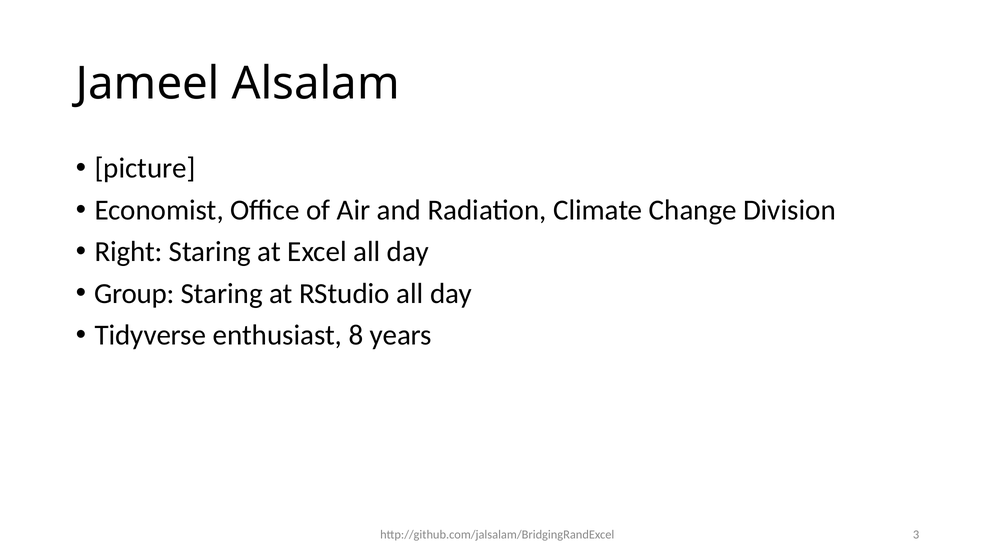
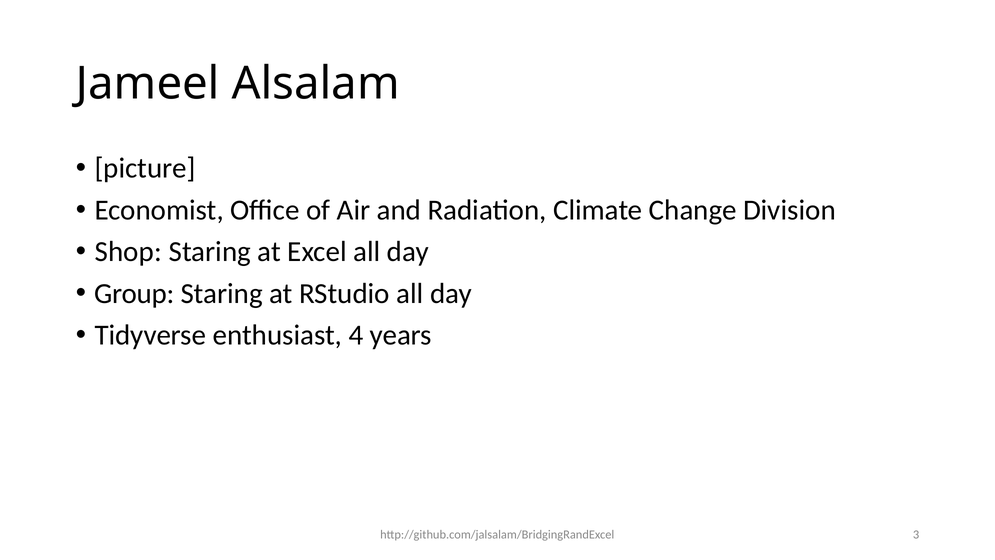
Right: Right -> Shop (128, 252)
8: 8 -> 4 (356, 335)
